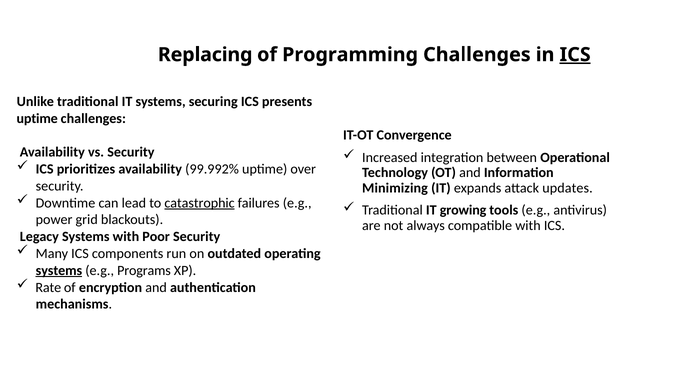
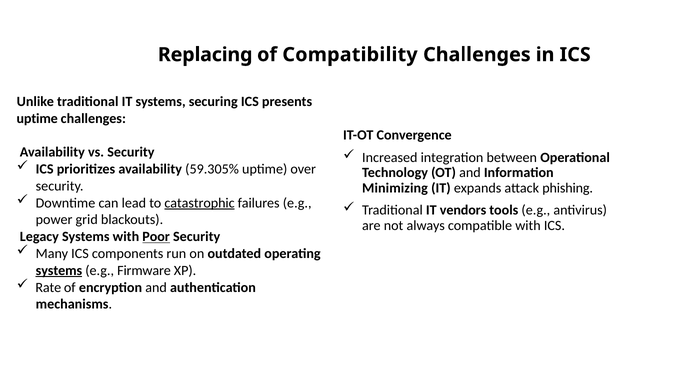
Programming: Programming -> Compatibility (350, 55)
ICS underline: present -> none (575, 55)
99.992%: 99.992% -> 59.305% (212, 169)
updates: updates -> phishing (568, 188)
growing: growing -> vendors (463, 210)
Poor underline: none -> present (156, 237)
Programs: Programs -> Firmware (144, 271)
